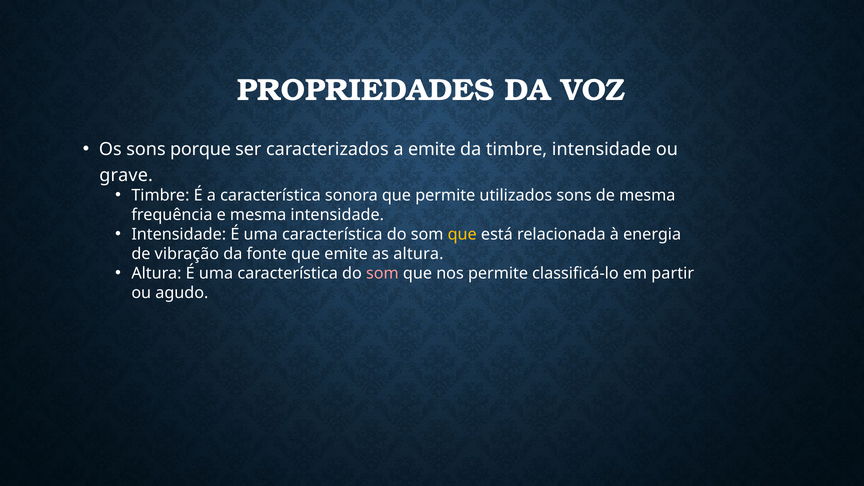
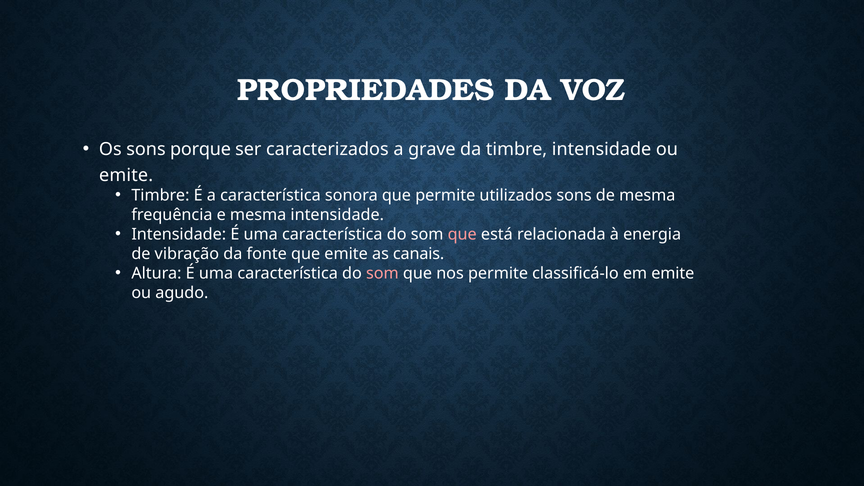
a emite: emite -> grave (432, 149)
grave: grave -> emite (126, 175)
que colour: yellow -> pink (462, 234)
as altura: altura -> canais (419, 254)
em partir: partir -> emite (673, 273)
